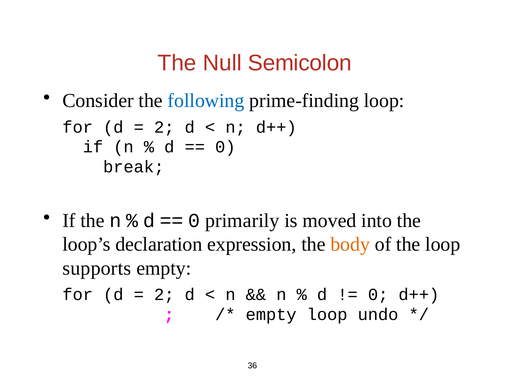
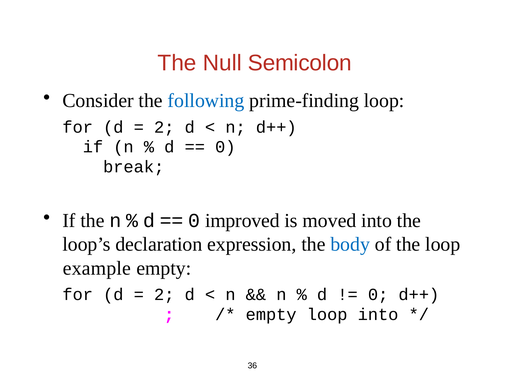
primarily: primarily -> improved (242, 221)
body colour: orange -> blue (350, 244)
supports: supports -> example (97, 268)
loop undo: undo -> into (378, 314)
